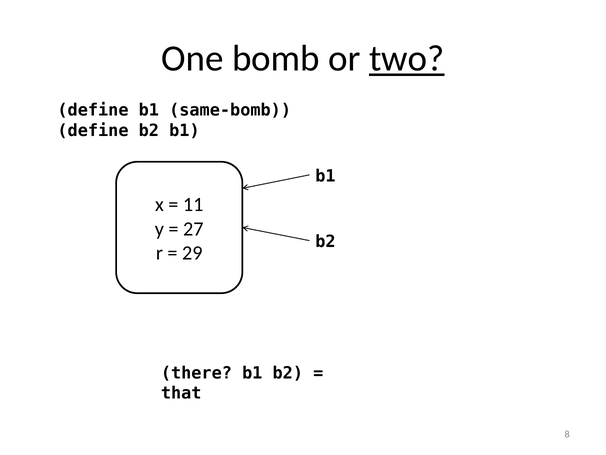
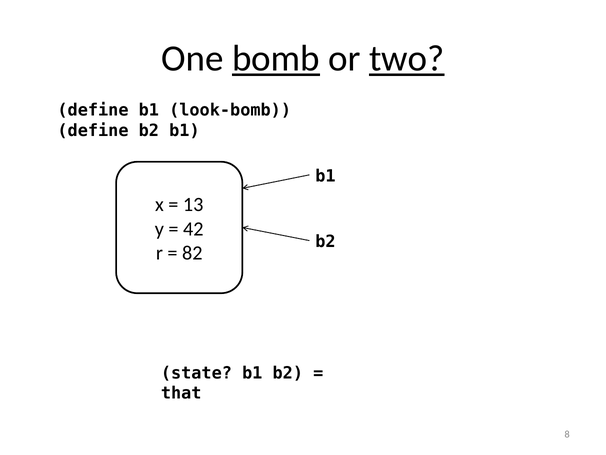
bomb underline: none -> present (276, 59)
same-bomb: same-bomb -> look-bomb (230, 110)
11: 11 -> 13 (193, 204)
27: 27 -> 42 (193, 229)
29: 29 -> 82 (192, 253)
there: there -> state (196, 373)
